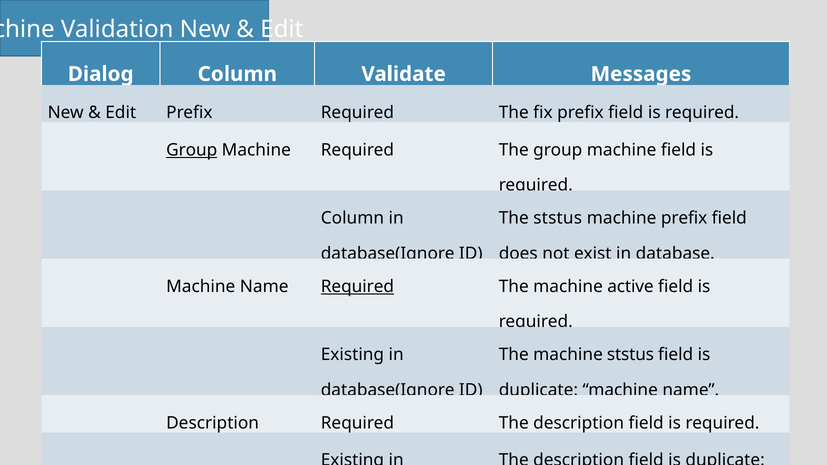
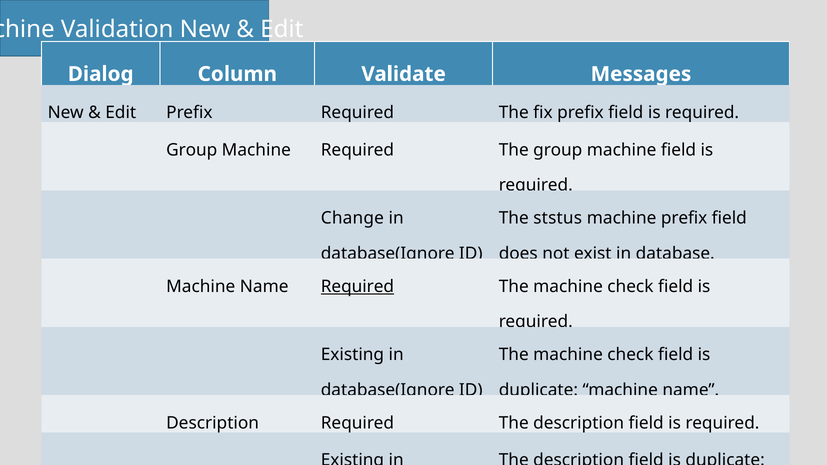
Group underline: present -> none (192, 150)
Column: Column -> Change (352, 218)
active: active -> check (630, 286)
ststus: ststus -> check (630, 355)
